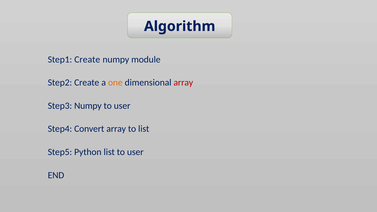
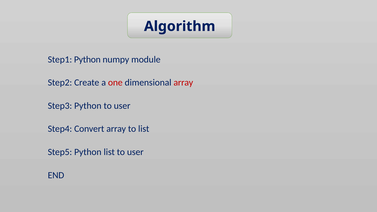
Step1 Create: Create -> Python (87, 59)
one colour: orange -> red (115, 83)
Step3 Numpy: Numpy -> Python (88, 106)
